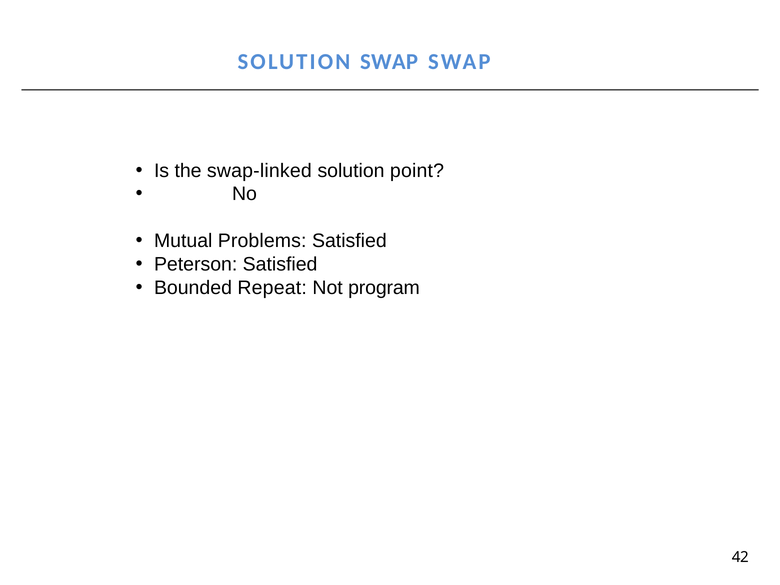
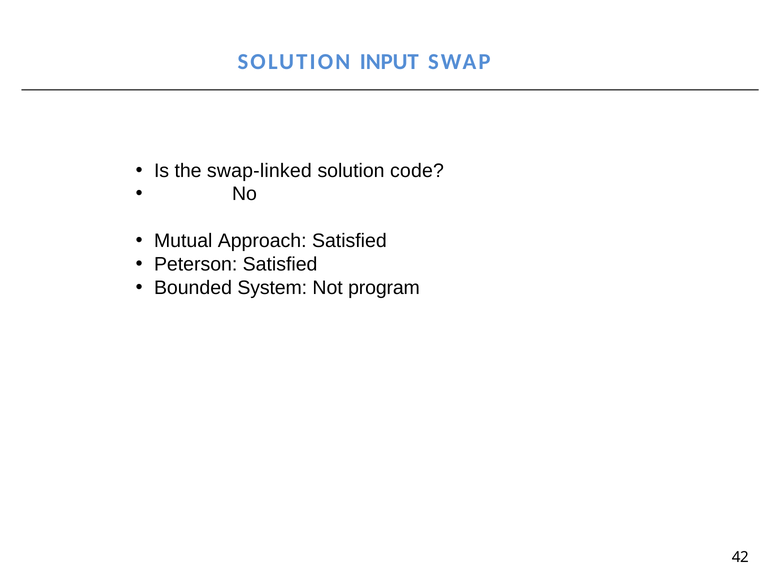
SOLUTION SWAP: SWAP -> INPUT (389, 61)
point: point -> code (417, 171)
Problems: Problems -> Approach (262, 241)
Repeat: Repeat -> System (272, 288)
